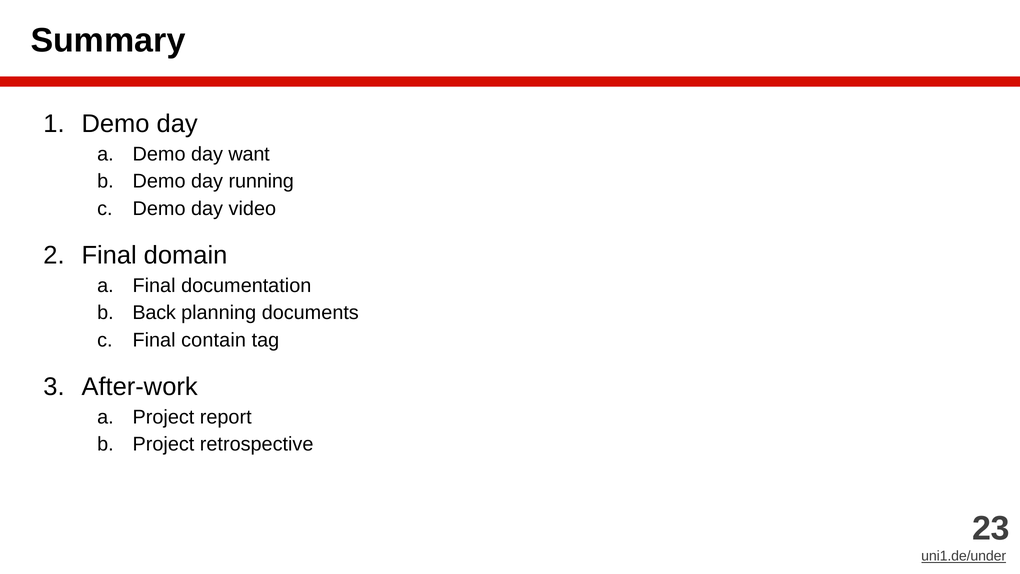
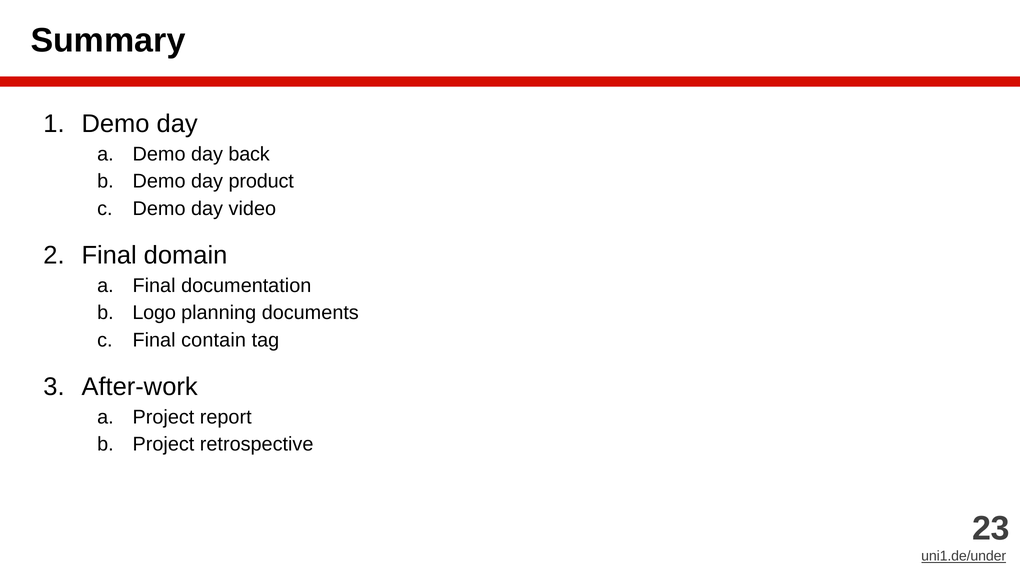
want: want -> back (249, 154)
running: running -> product (261, 181)
Back: Back -> Logo (154, 313)
